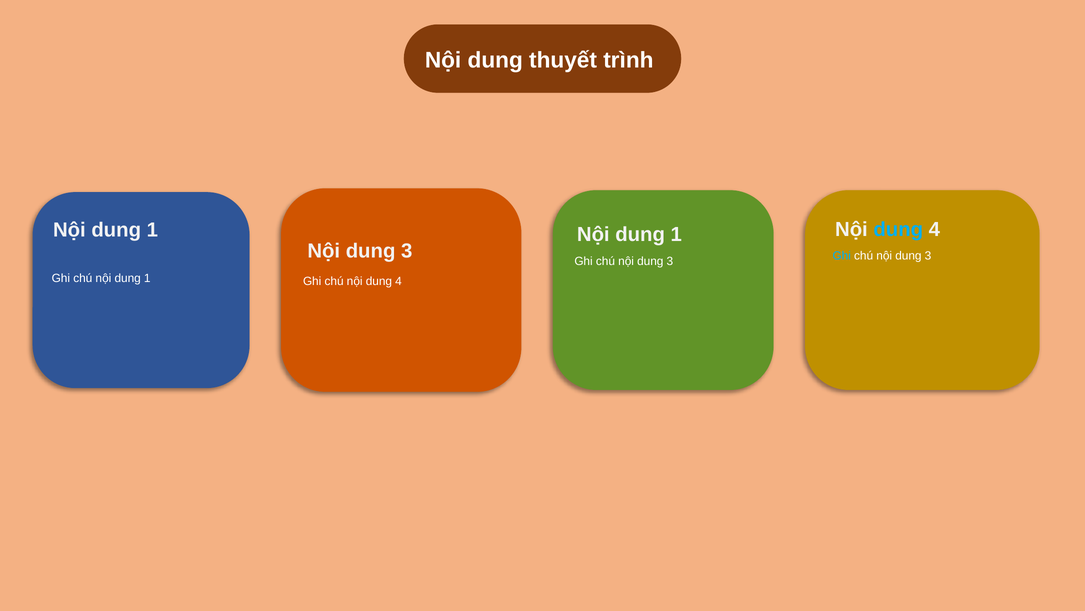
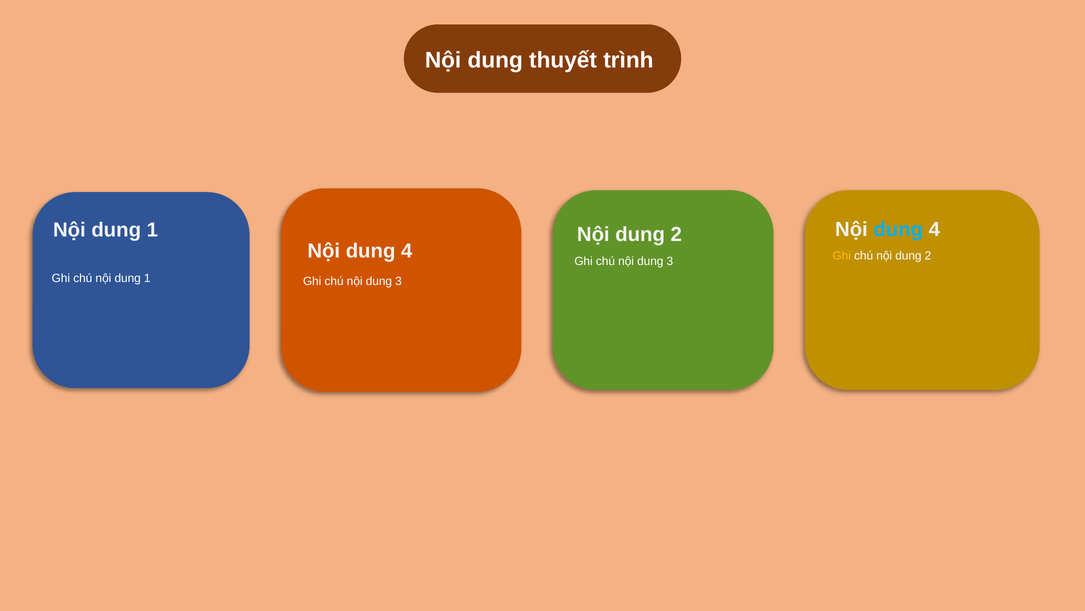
1: 1 -> 2 (676, 234)
3: 3 -> 4 (407, 251)
Ghi colour: light blue -> yellow (842, 256)
3: 3 -> 2 (928, 256)
4: 4 -> 3 (399, 281)
